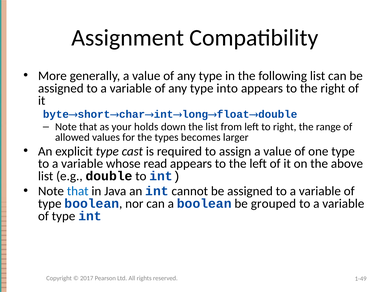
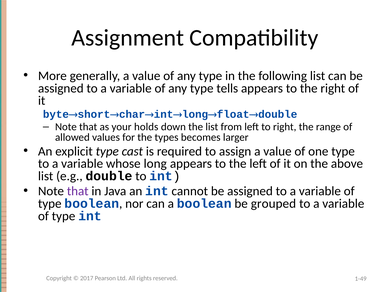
into: into -> tells (227, 88)
read: read -> long (155, 164)
that colour: blue -> purple (78, 192)
